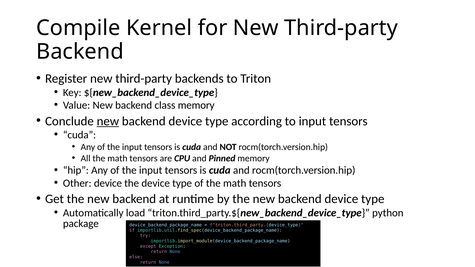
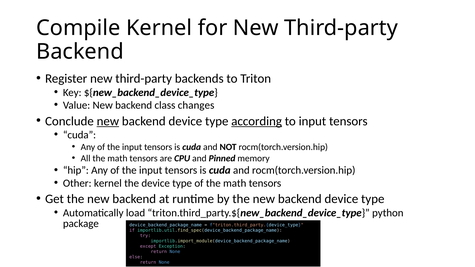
class memory: memory -> changes (196, 105)
according underline: none -> present (257, 121)
Other device: device -> kernel (108, 183)
